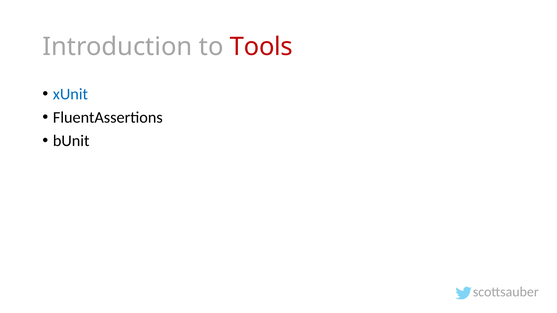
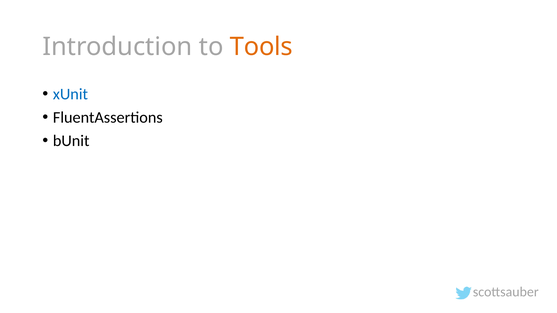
Tools colour: red -> orange (261, 47)
